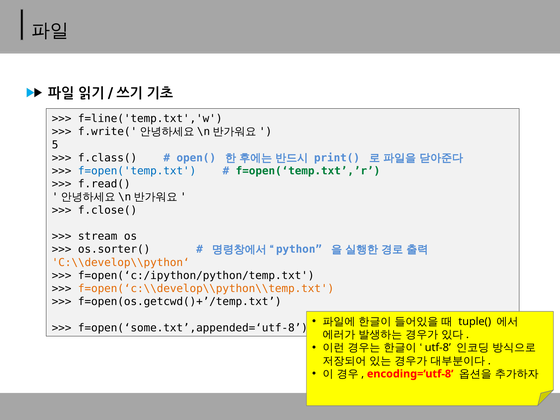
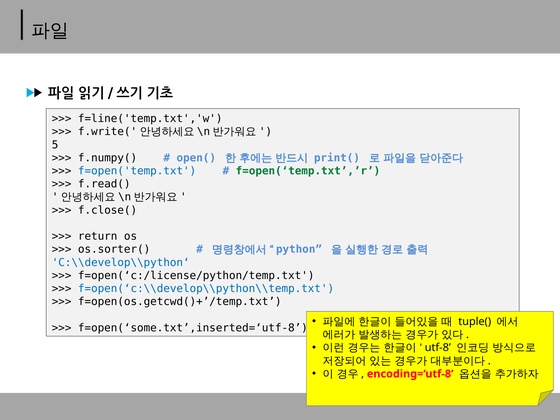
f.class(: f.class( -> f.numpy( (108, 158)
stream: stream -> return (98, 236)
C:\\develop\\python‘ colour: orange -> blue (121, 262)
f=open(‘c:/ipython/python/temp.txt: f=open(‘c:/ipython/python/temp.txt -> f=open(‘c:/license/python/temp.txt (196, 276)
f=open(‘c:\\develop\\python\\temp.txt colour: orange -> blue (206, 289)
f=open(‘some.txt’,appended=‘utf-8: f=open(‘some.txt’,appended=‘utf-8 -> f=open(‘some.txt’,inserted=‘utf-8 (193, 328)
